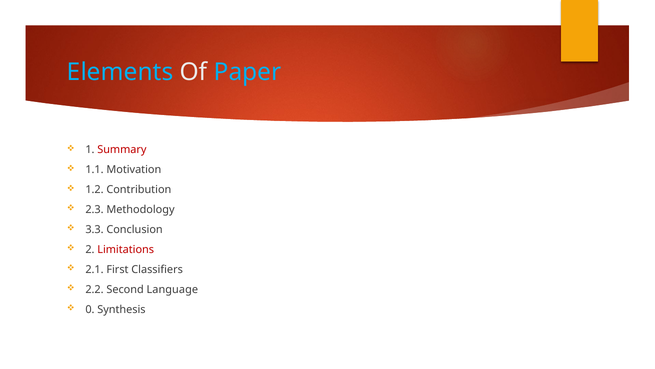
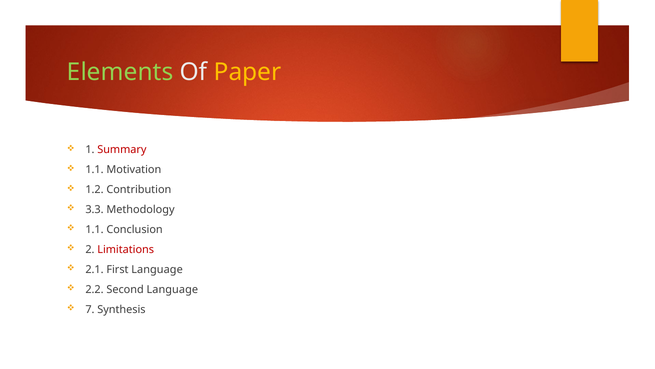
Elements colour: light blue -> light green (120, 72)
Paper colour: light blue -> yellow (248, 72)
2.3: 2.3 -> 3.3 (95, 209)
3.3: 3.3 -> 1.1 (95, 229)
First Classifiers: Classifiers -> Language (157, 269)
0: 0 -> 7 (90, 309)
